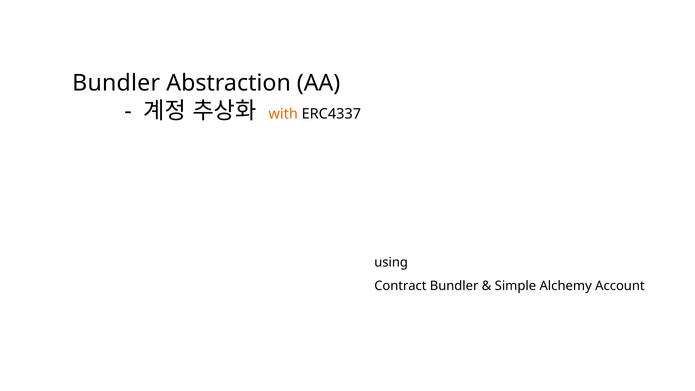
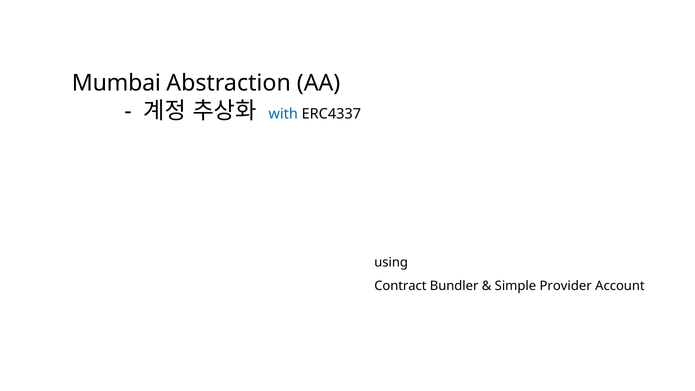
Bundler: Bundler -> Mumbai (116, 83)
with colour: orange -> blue (283, 114)
Alchemy: Alchemy -> Provider (566, 286)
